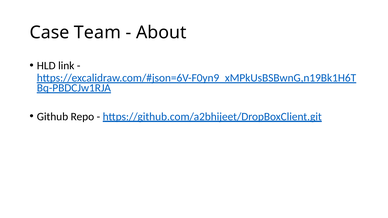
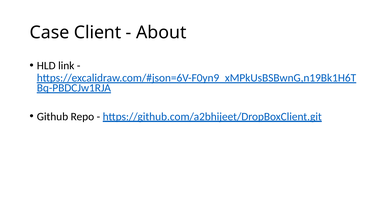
Team: Team -> Client (98, 33)
